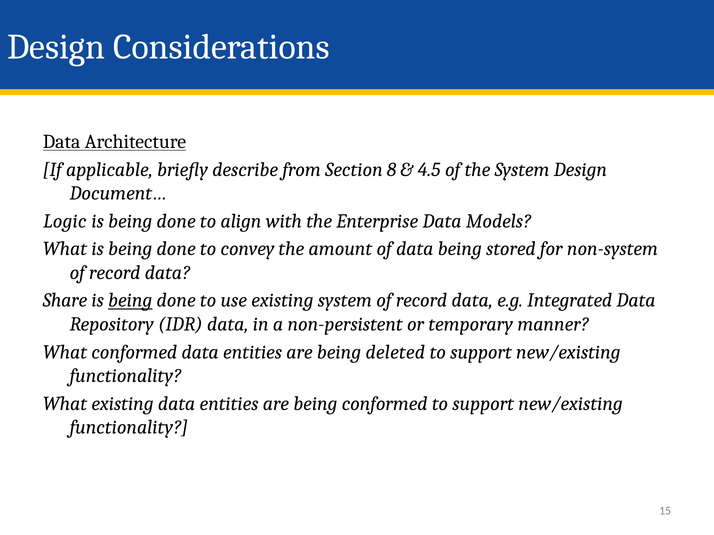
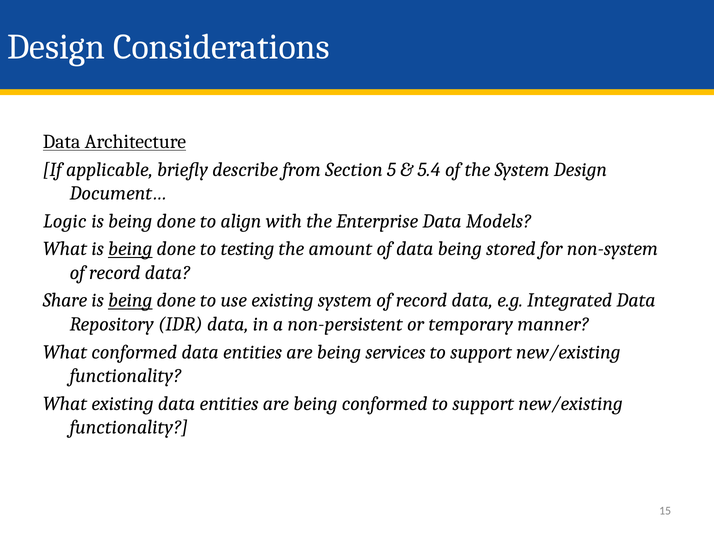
8: 8 -> 5 (392, 170)
4.5: 4.5 -> 5.4 (429, 170)
being underline: none -> present (130, 249)
convey: convey -> testing (247, 249)
deleted: deleted -> services (395, 352)
